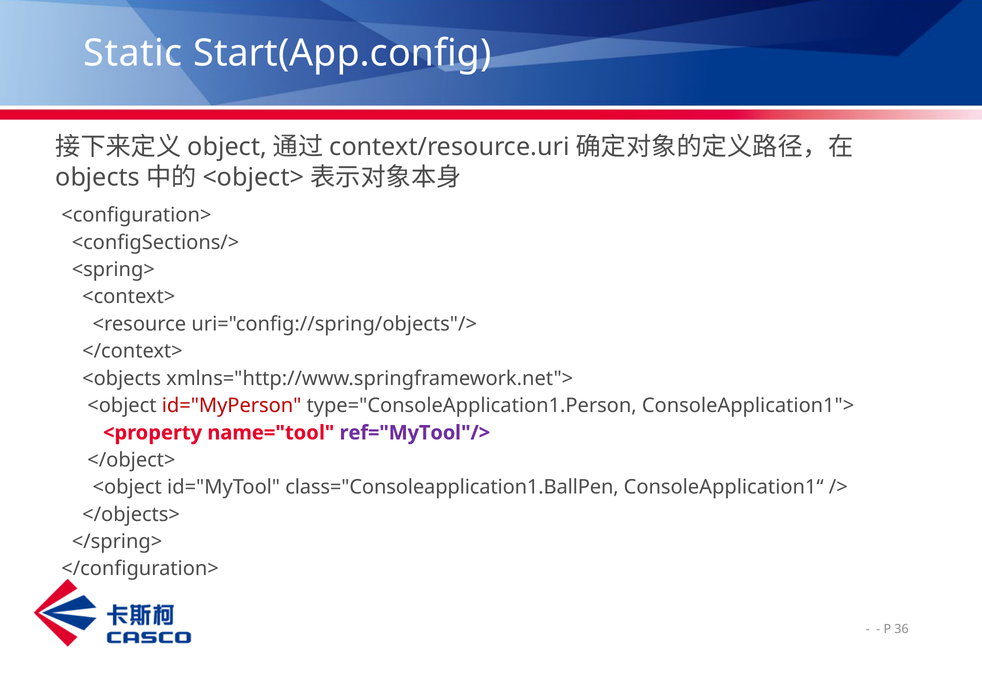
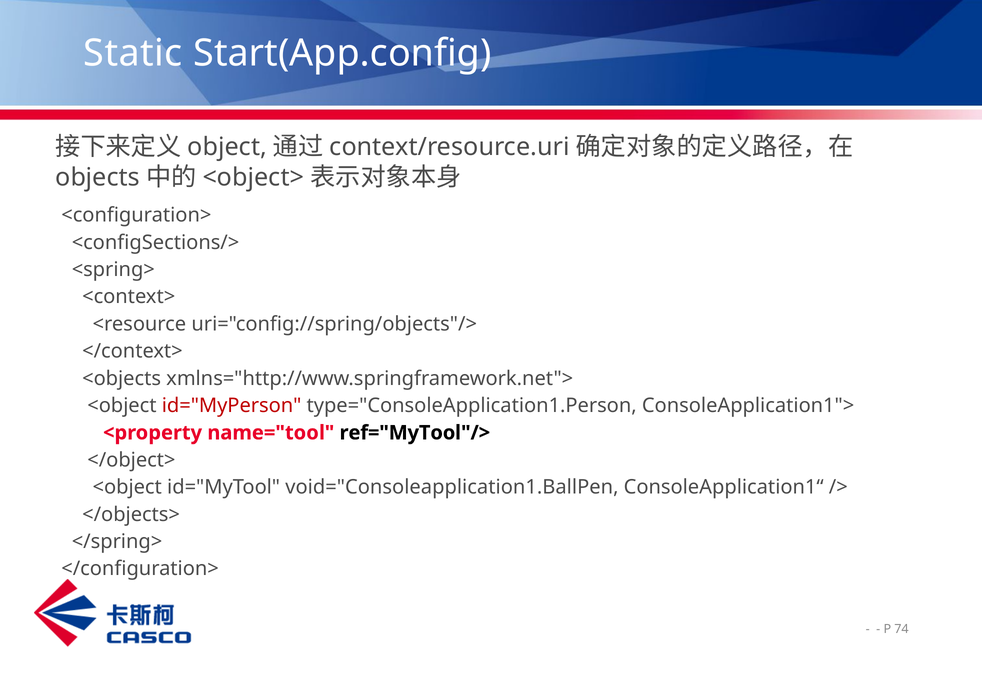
ref="MyTool"/> colour: purple -> black (415, 433)
class="Consoleapplication1.BallPen: class="Consoleapplication1.BallPen -> void="Consoleapplication1.BallPen (452, 487)
36: 36 -> 74 (901, 629)
